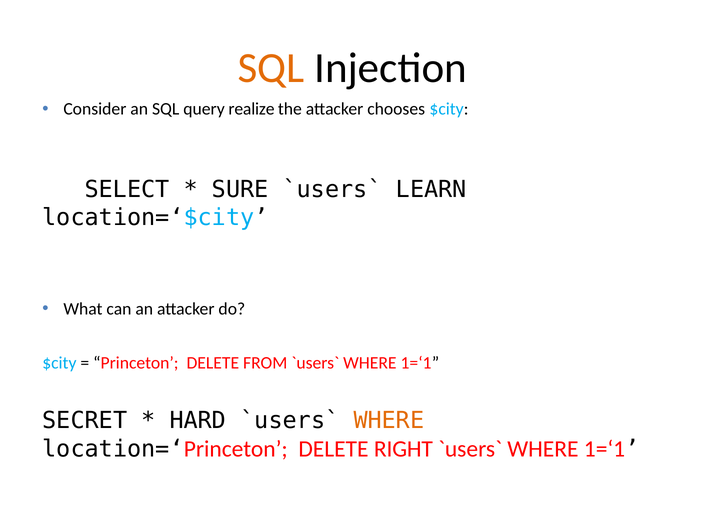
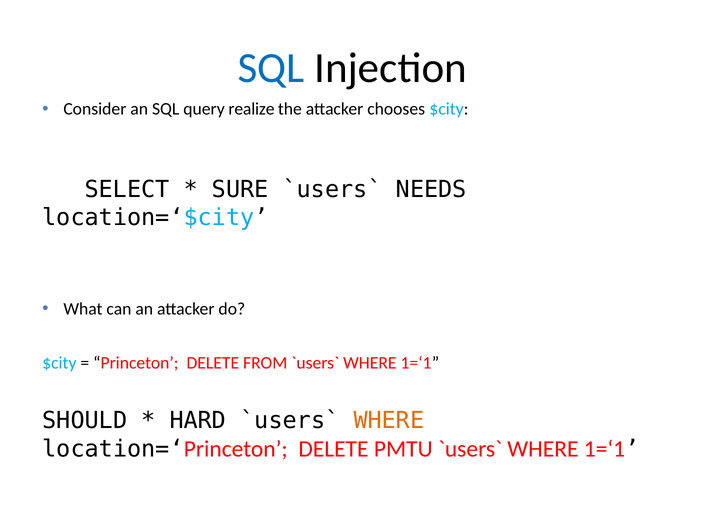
SQL colour: orange -> blue (271, 68)
LEARN: LEARN -> NEEDS (431, 190)
SECRET: SECRET -> SHOULD (85, 421)
RIGHT: RIGHT -> PMTU (403, 449)
